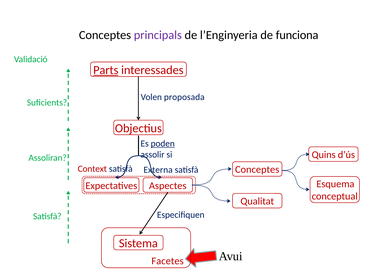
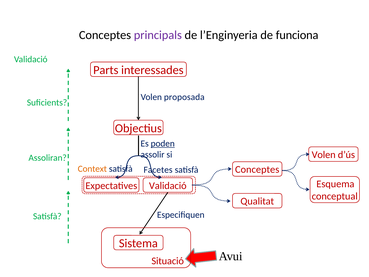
Parts underline: present -> none (106, 70)
Quins: Quins -> Volen (324, 155)
Context colour: red -> orange (92, 169)
Externa: Externa -> Facetes (158, 170)
Expectatives Aspectes: Aspectes -> Validació (168, 185)
Facetes: Facetes -> Situació (168, 261)
